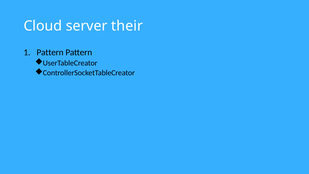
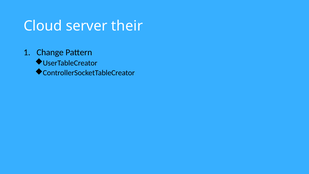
Pattern: Pattern -> Change (50, 52)
